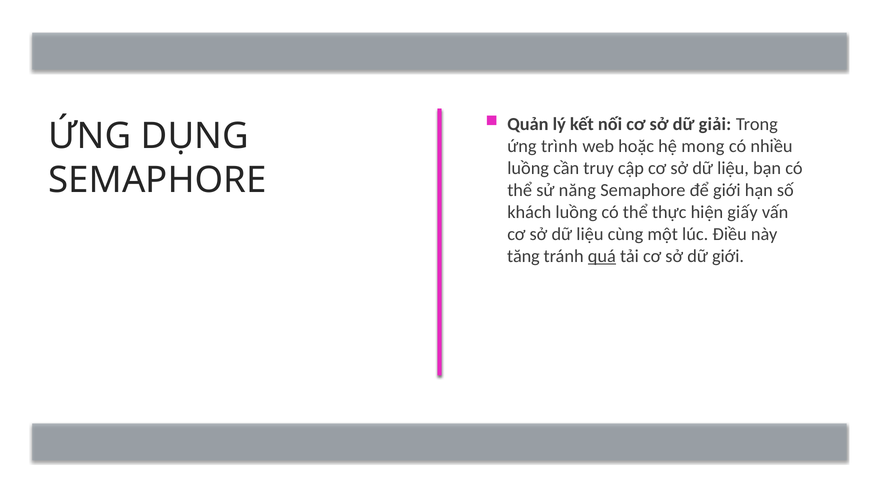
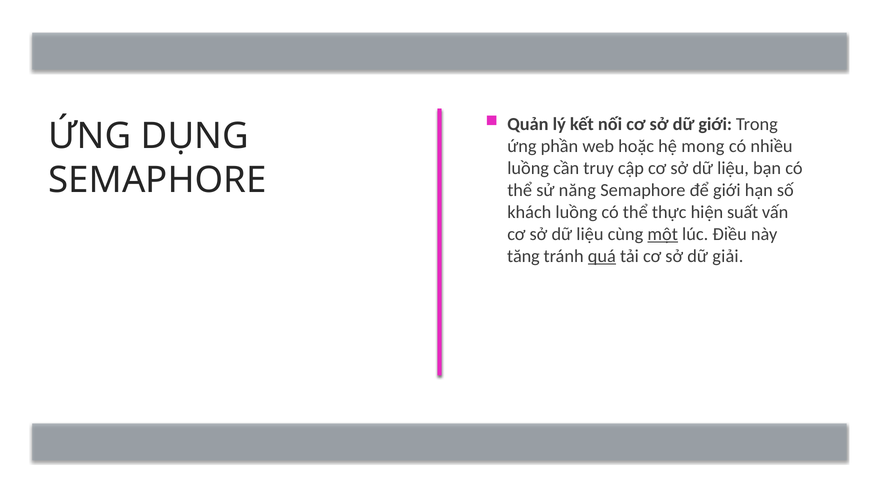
dữ giải: giải -> giới (715, 124)
trình: trình -> phần (559, 146)
giấy: giấy -> suất (743, 212)
một underline: none -> present (663, 234)
dữ giới: giới -> giải (728, 256)
